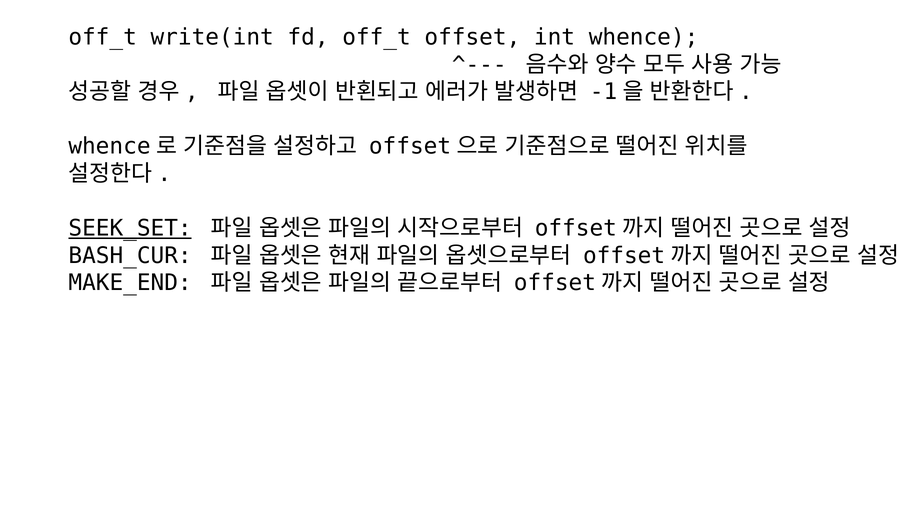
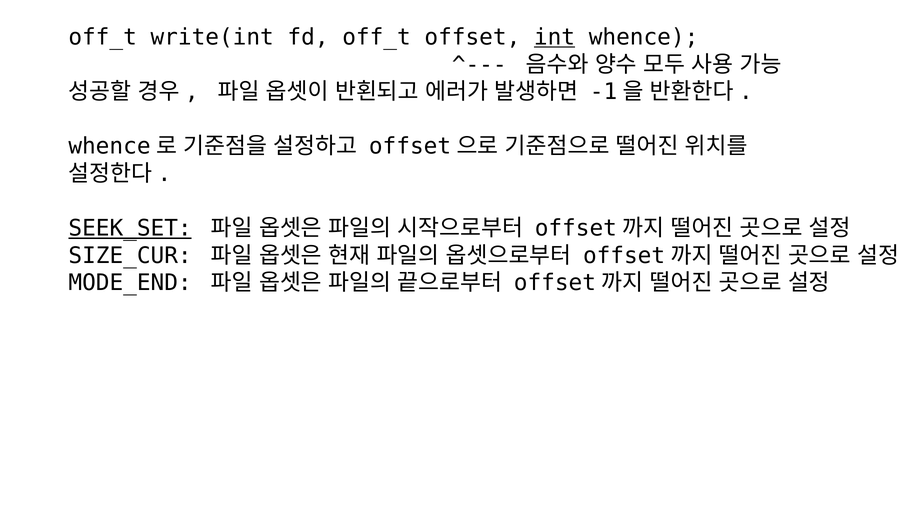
int underline: none -> present (555, 37)
BASH_CUR: BASH_CUR -> SIZE_CUR (130, 256)
MAKE_END: MAKE_END -> MODE_END (130, 283)
